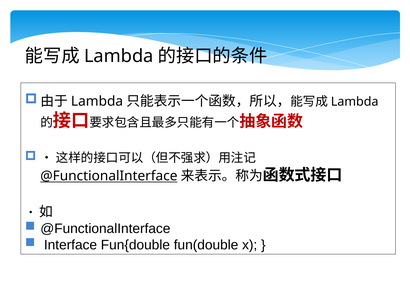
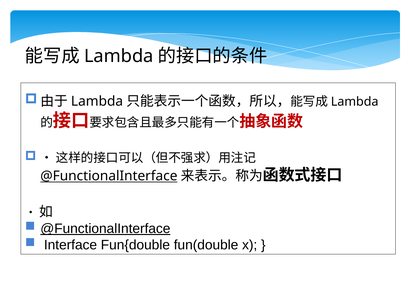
@FunctionalInterface underline: none -> present (105, 228)
